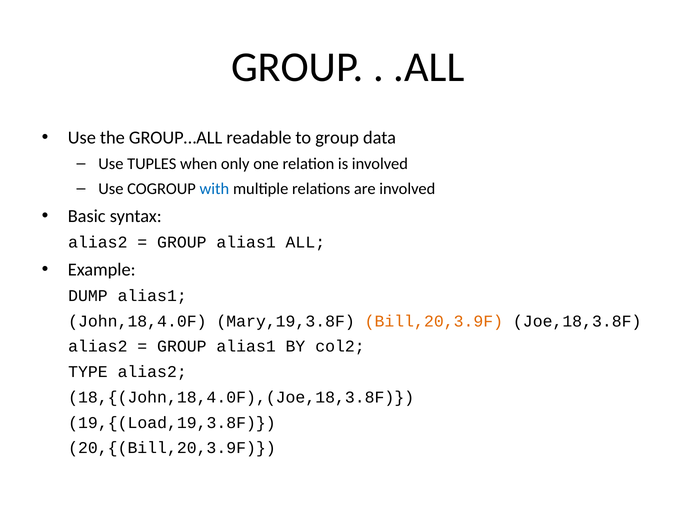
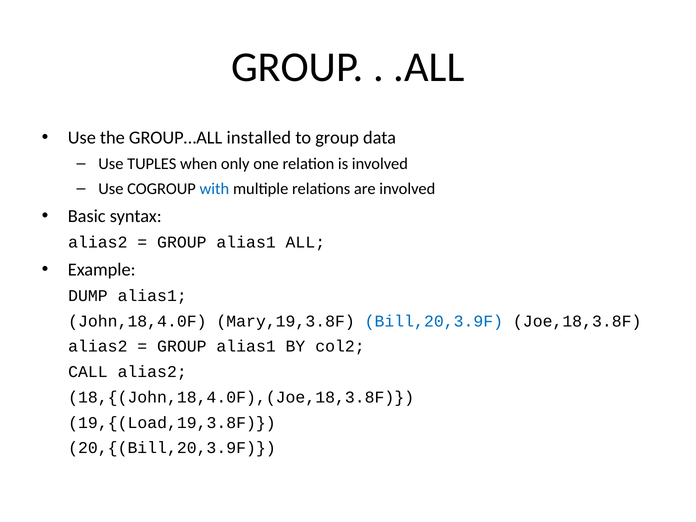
readable: readable -> installed (259, 138)
Bill,20,3.9F colour: orange -> blue (434, 321)
TYPE: TYPE -> CALL (88, 372)
